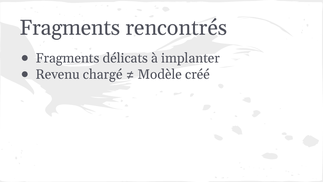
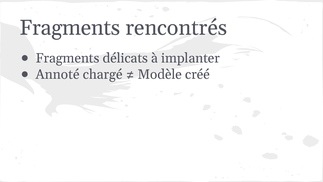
Revenu: Revenu -> Annoté (58, 74)
